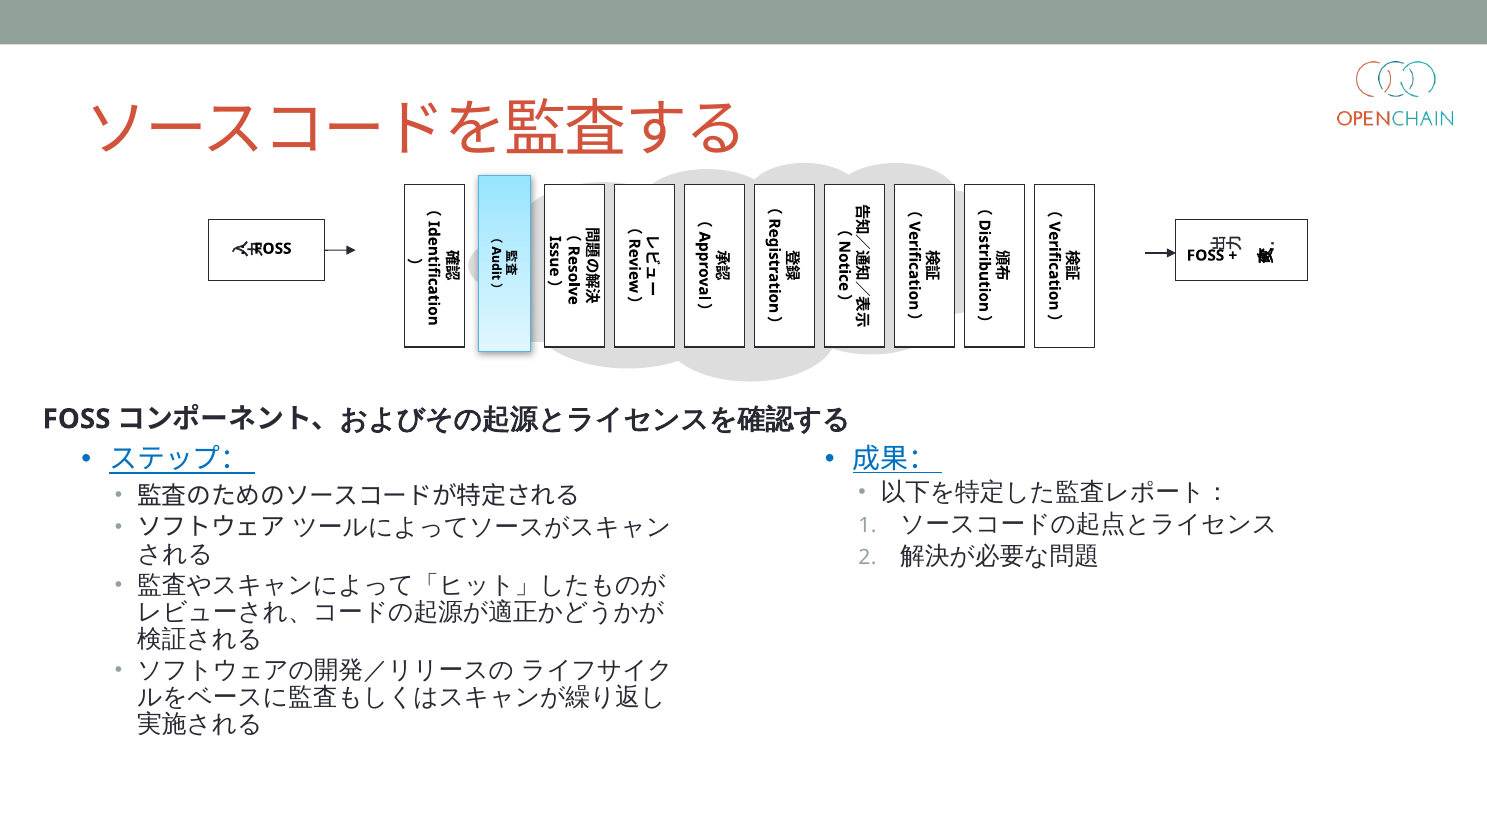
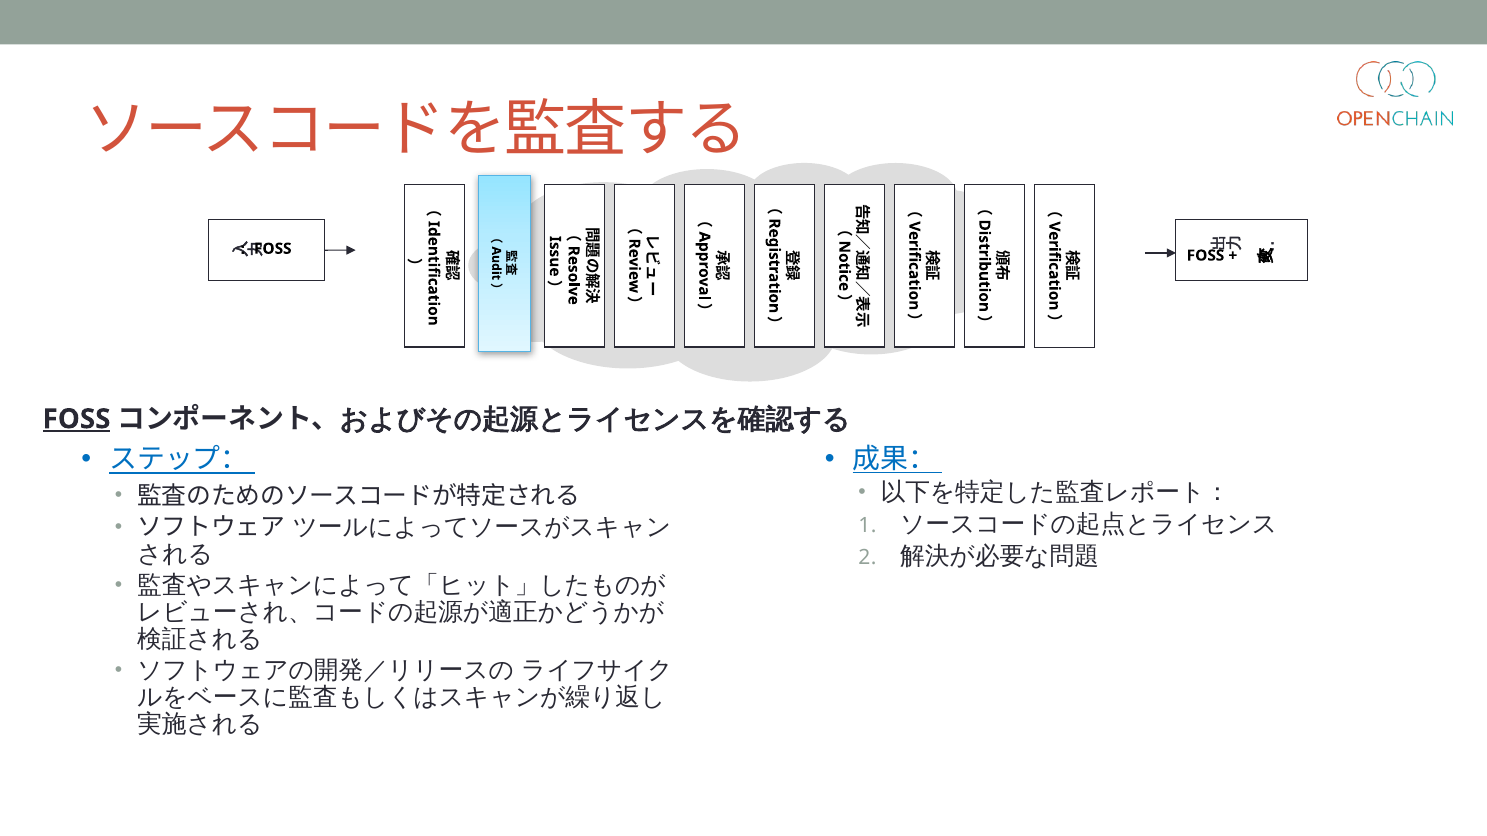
FOSS underline: none -> present (77, 419)
